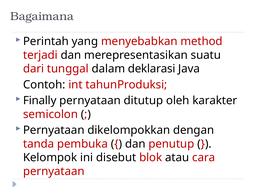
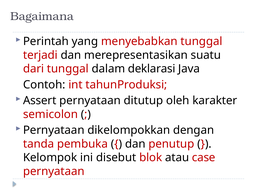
menyebabkan method: method -> tunggal (202, 41)
Finally: Finally -> Assert (40, 100)
cara: cara -> case (204, 157)
